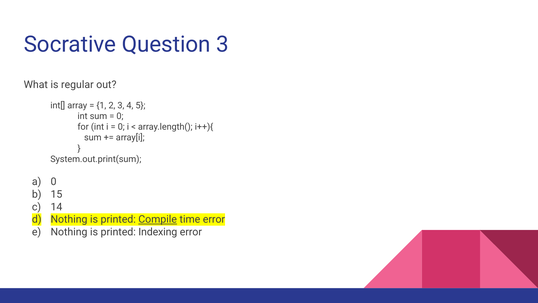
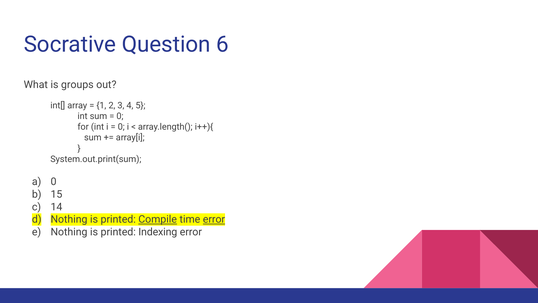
Question 3: 3 -> 6 (223, 45)
regular: regular -> groups (77, 85)
error underline: none -> present (214, 219)
